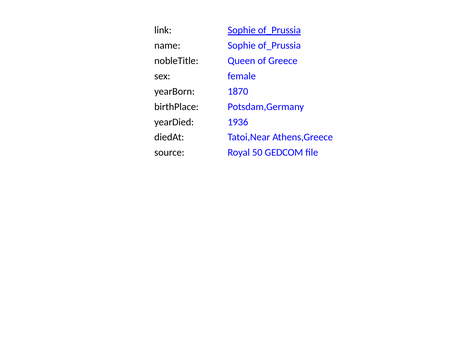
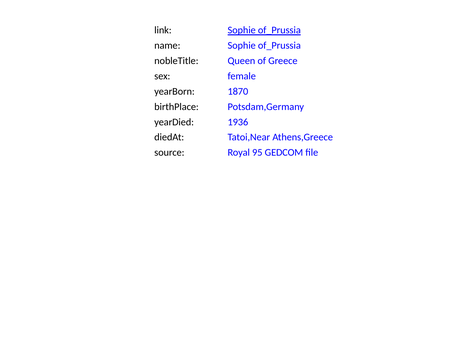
50: 50 -> 95 (257, 153)
